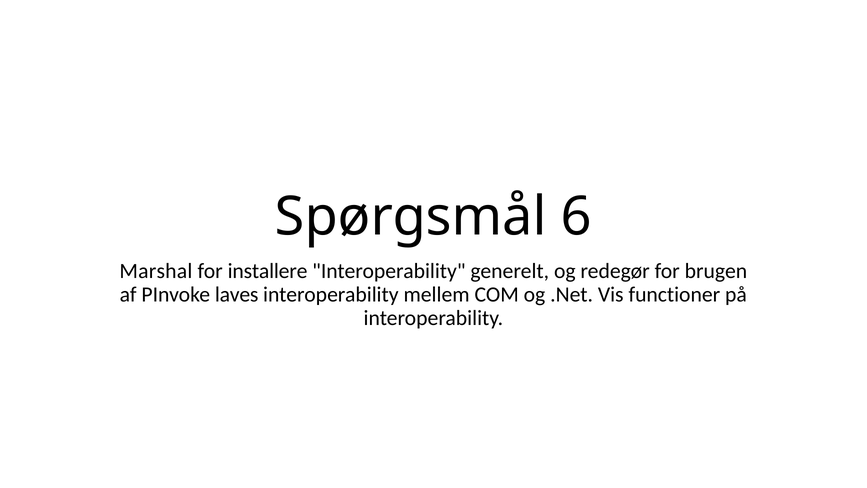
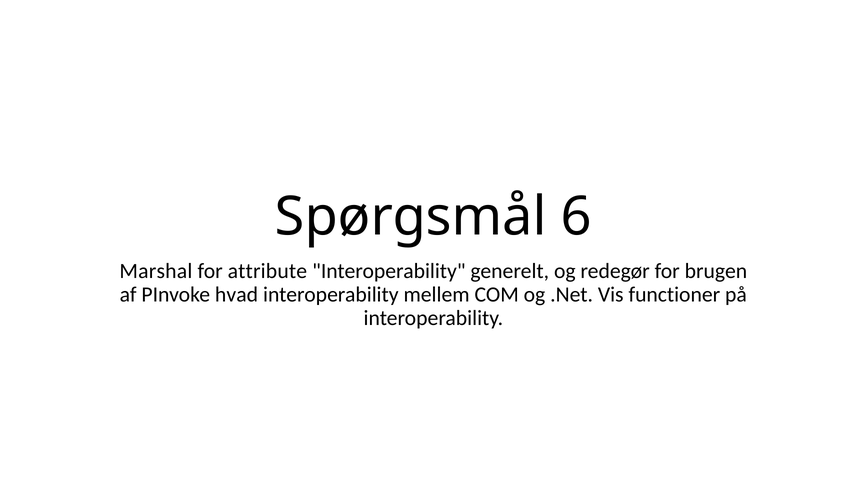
installere: installere -> attribute (267, 271)
laves: laves -> hvad (237, 294)
